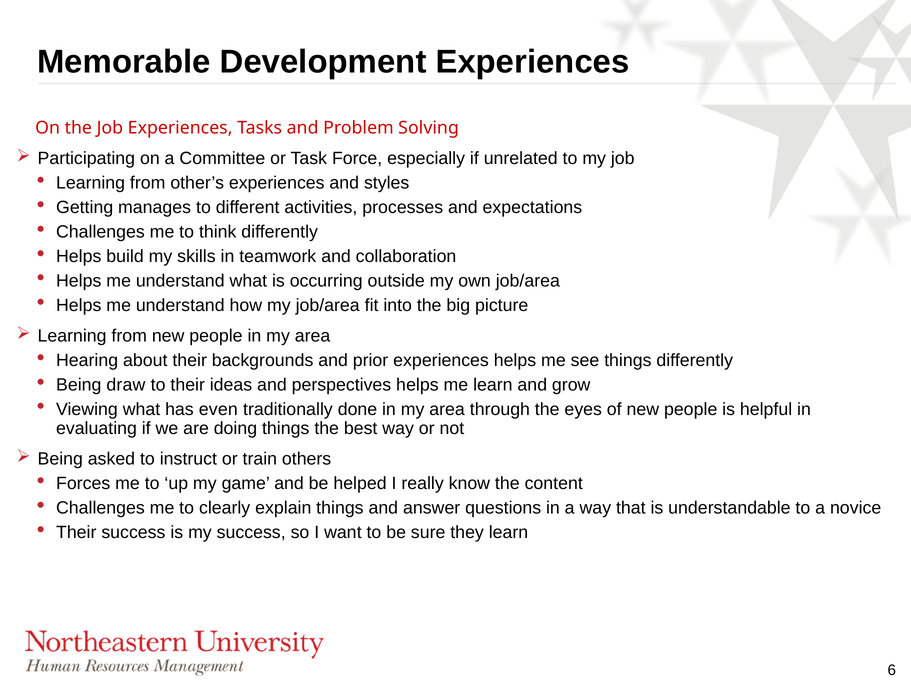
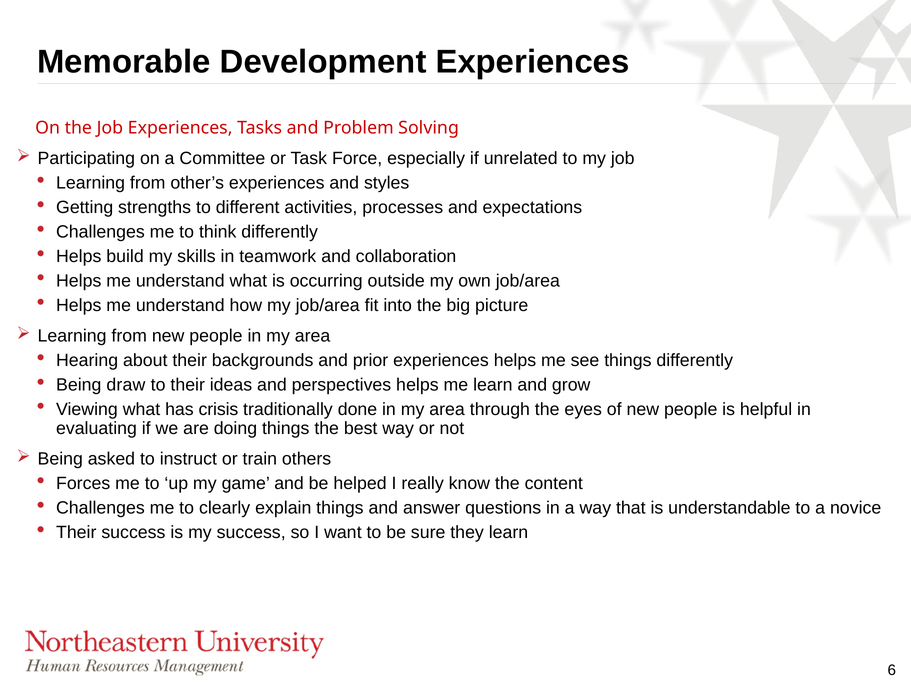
manages: manages -> strengths (155, 207)
even: even -> crisis (218, 409)
